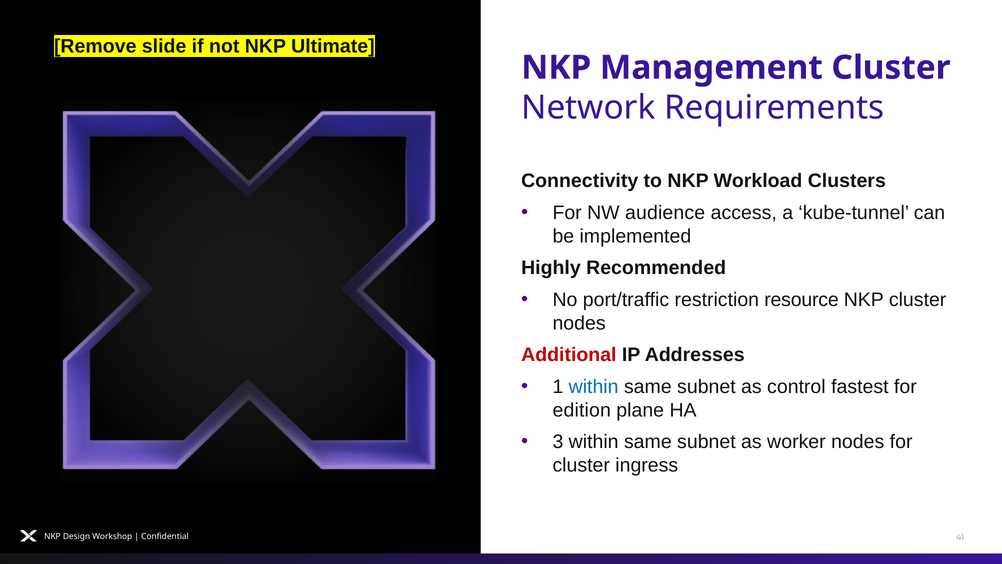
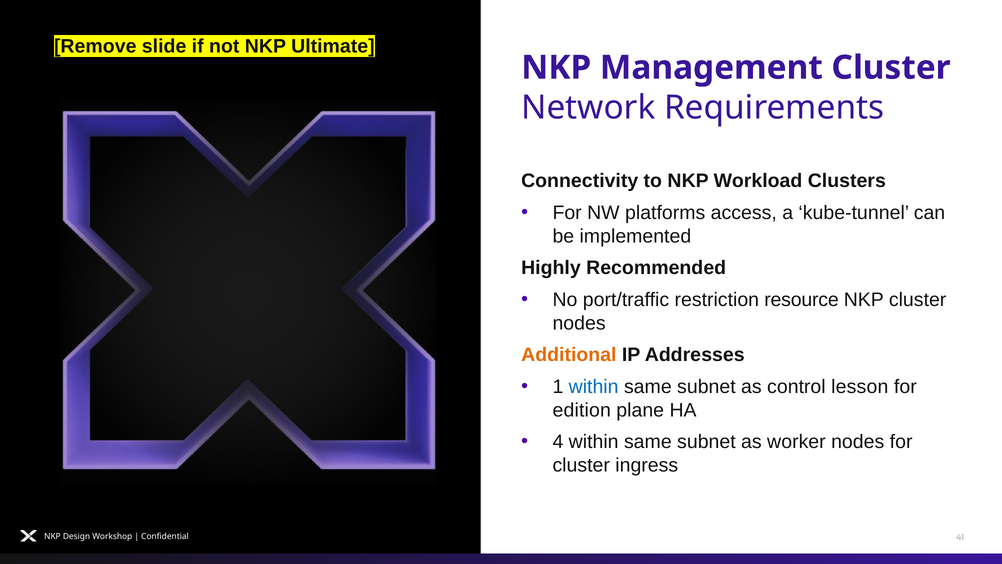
audience: audience -> platforms (665, 213)
Additional colour: red -> orange (569, 355)
fastest: fastest -> lesson (860, 386)
3: 3 -> 4 (558, 442)
